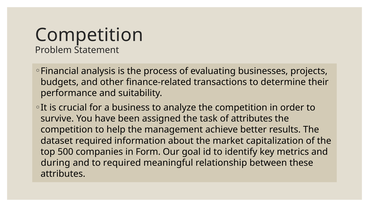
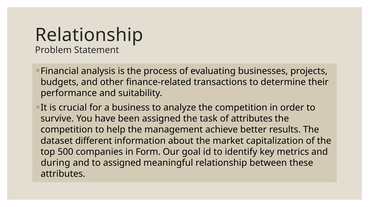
Competition: Competition -> Relationship (89, 35)
dataset required: required -> different (94, 141)
to required: required -> assigned (122, 163)
